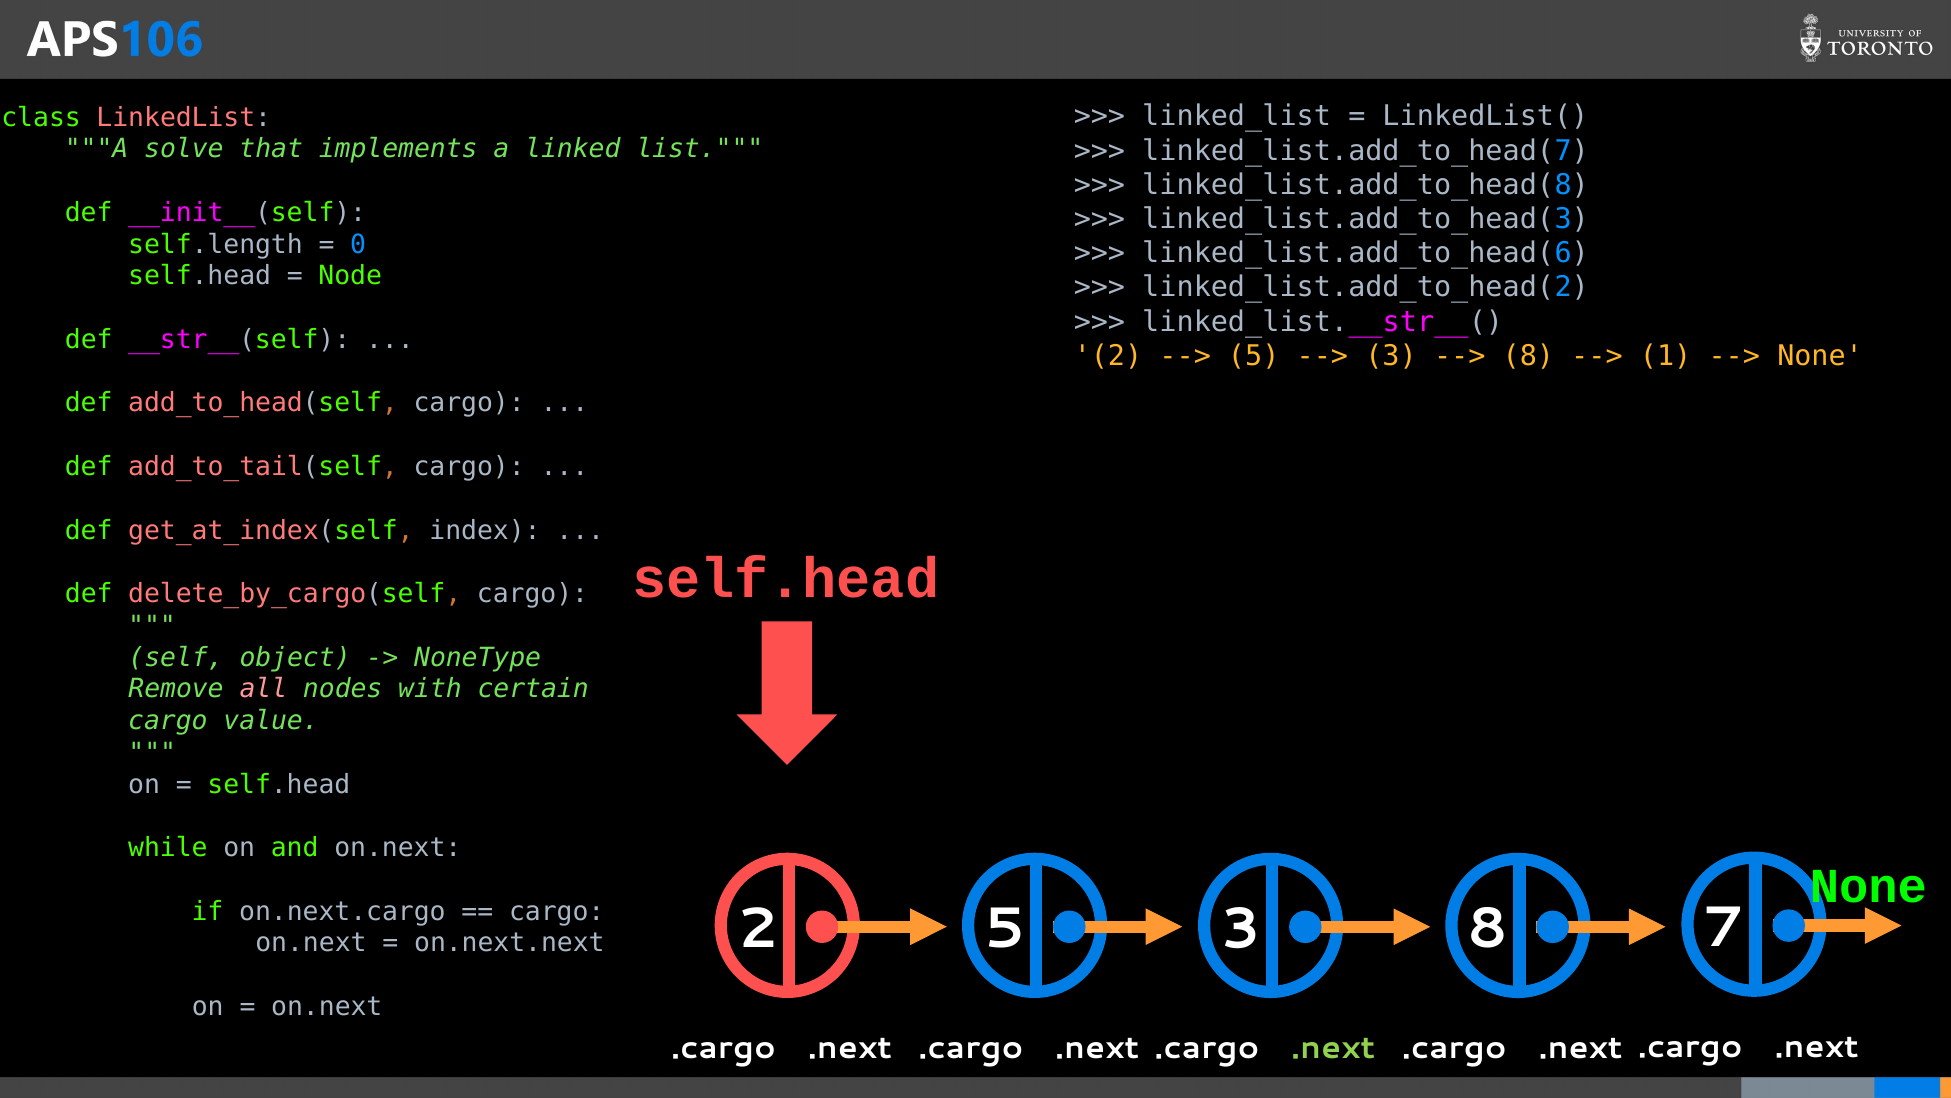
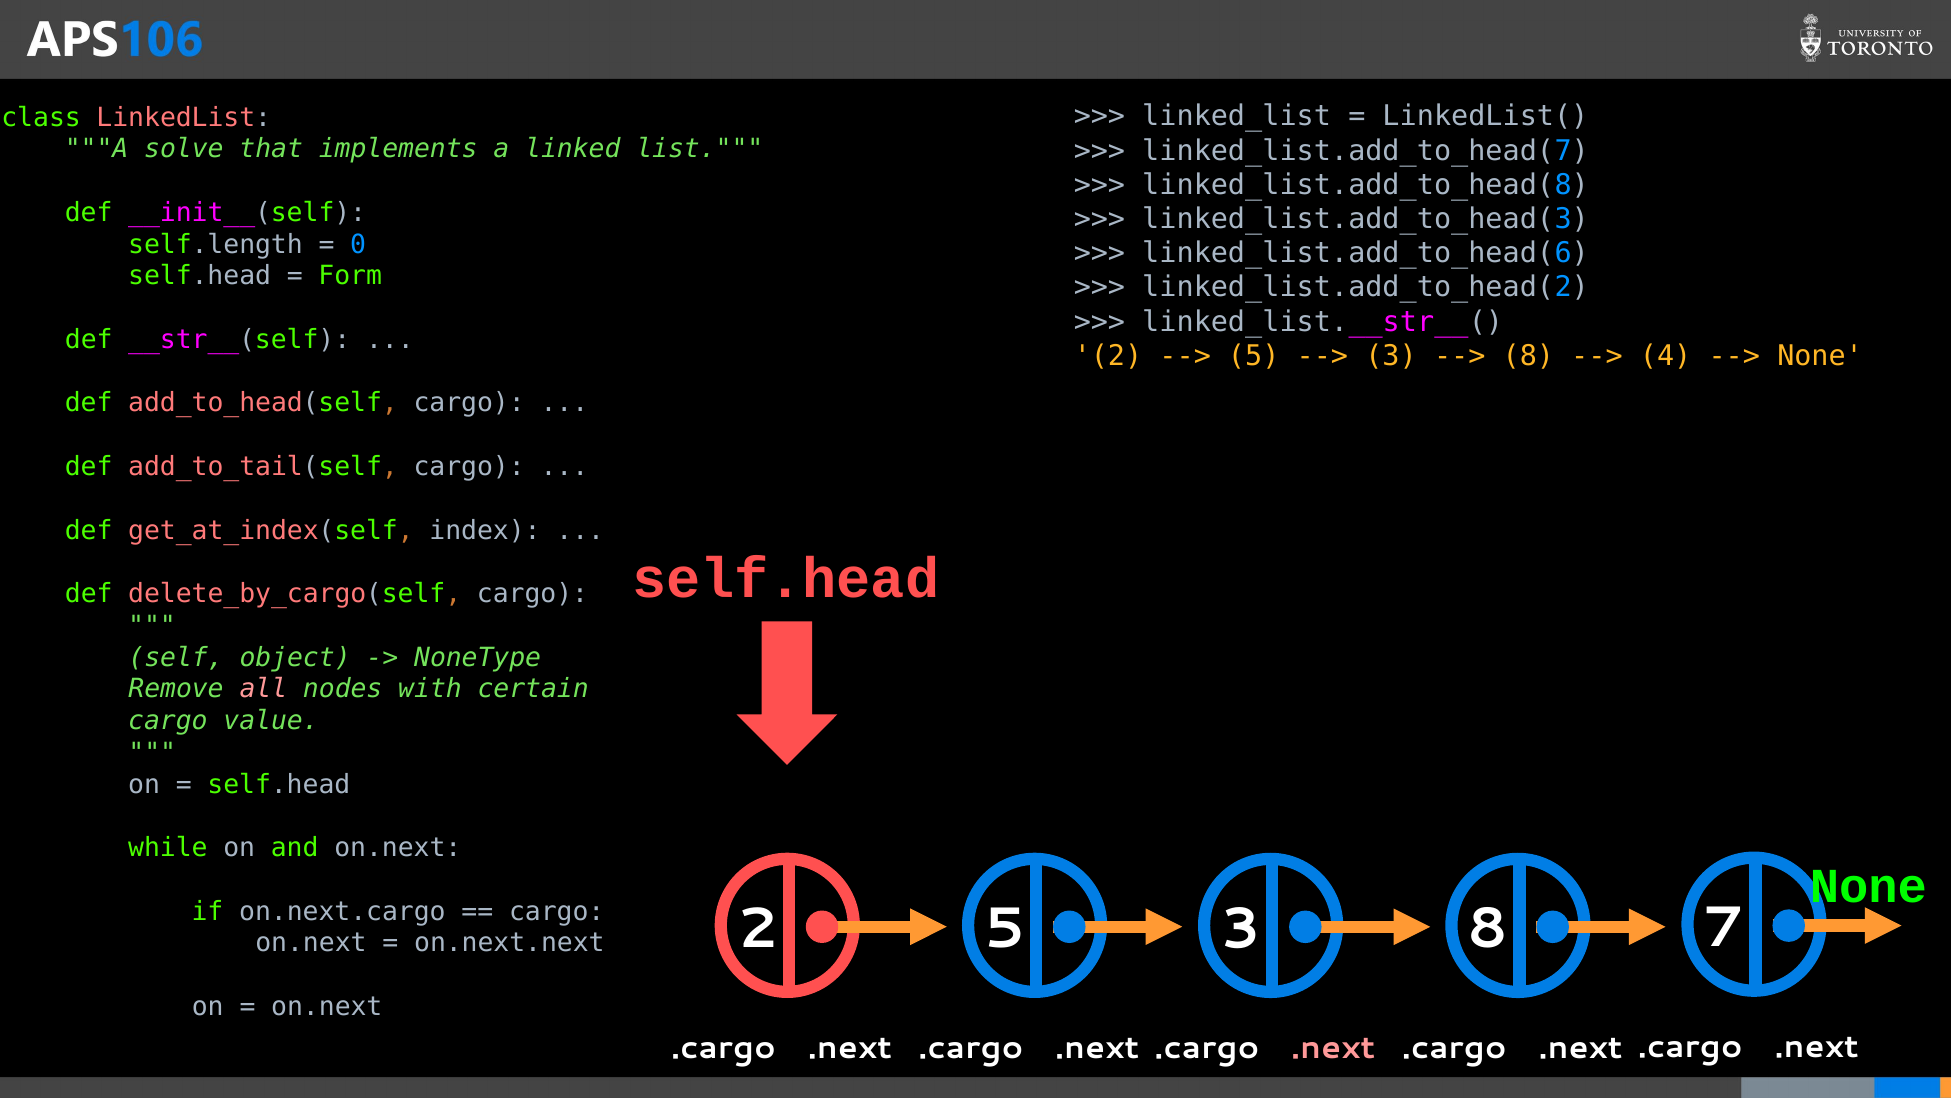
Node: Node -> Form (350, 276)
1: 1 -> 4 (1666, 356)
.next colour: light green -> pink (1333, 1048)
